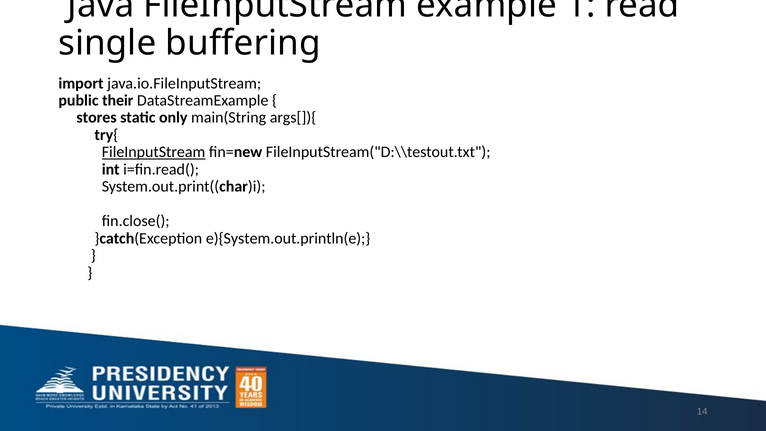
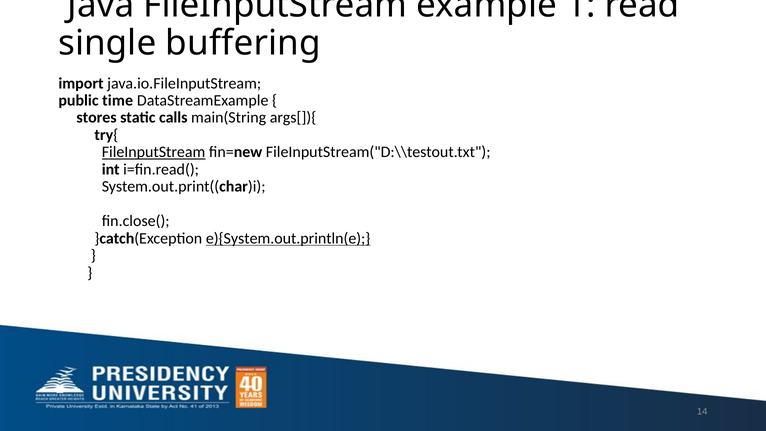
their: their -> time (118, 100)
only: only -> calls (173, 118)
e){System.out.println(e underline: none -> present (288, 238)
